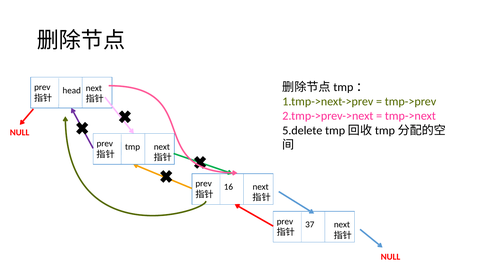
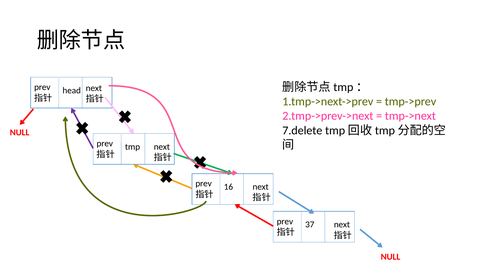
5.delete: 5.delete -> 7.delete (302, 131)
